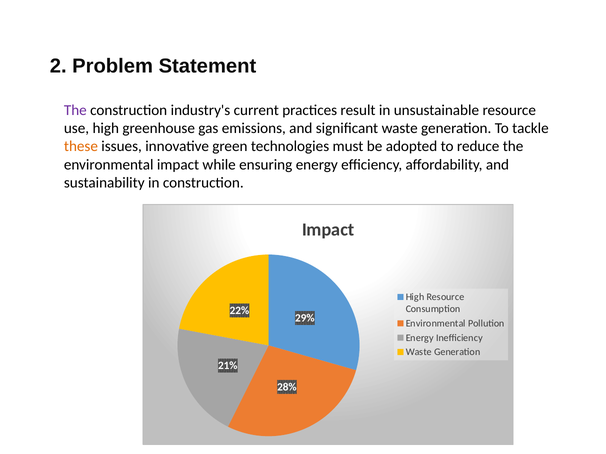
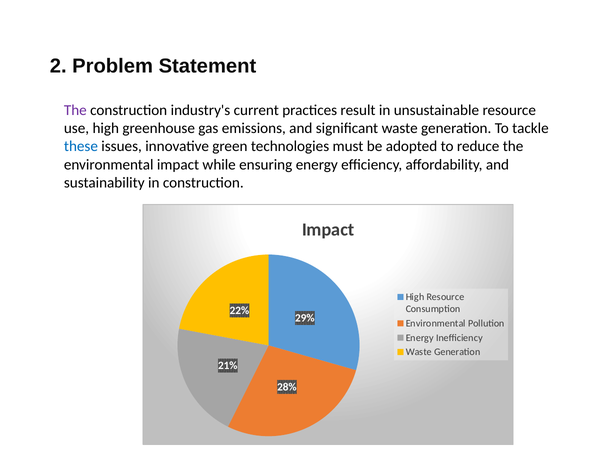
these colour: orange -> blue (81, 147)
